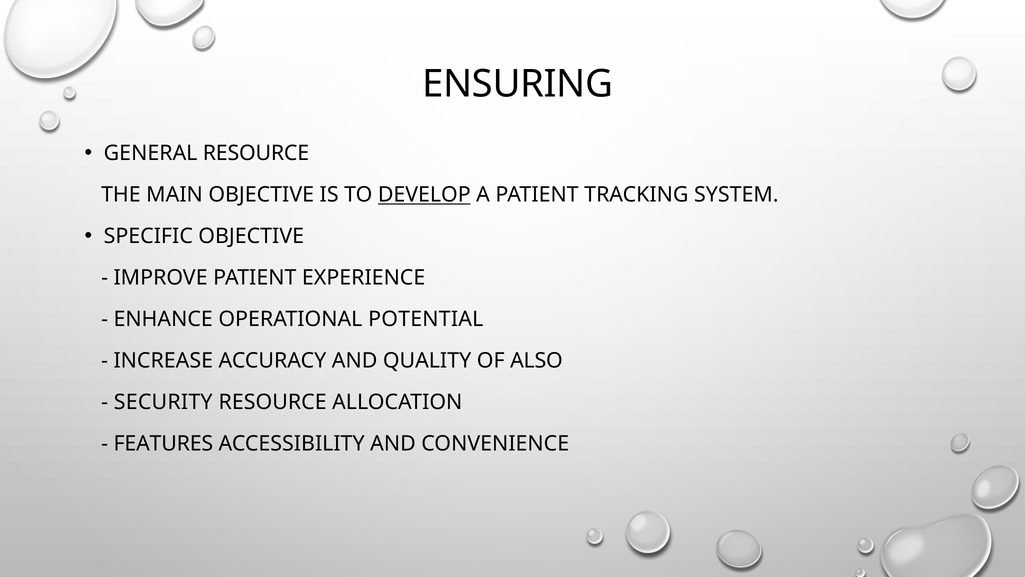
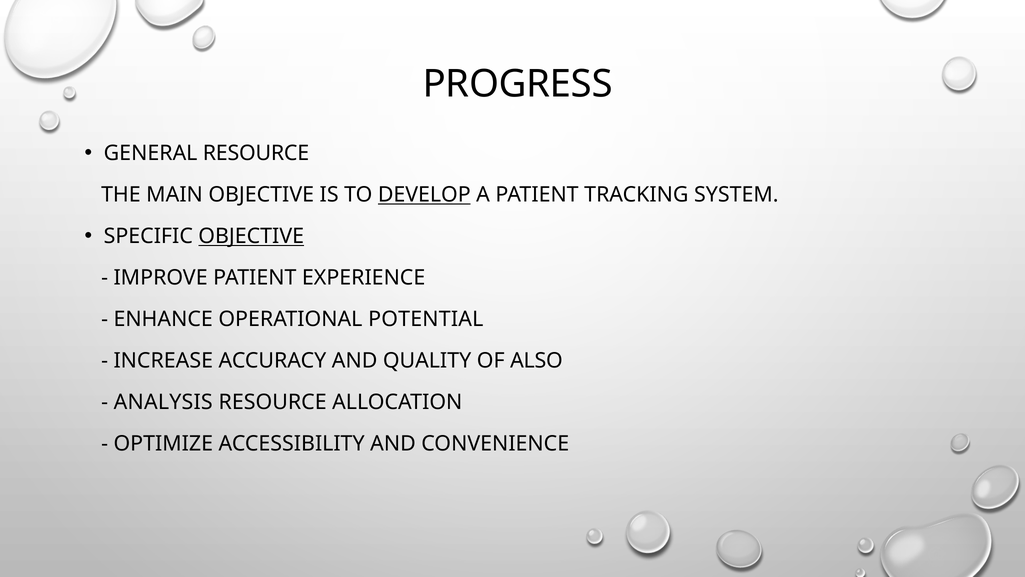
ENSURING: ENSURING -> PROGRESS (518, 84)
OBJECTIVE underline: none -> present (251, 236)
SECURITY: SECURITY -> ANALYSIS (163, 402)
FEATURES: FEATURES -> OPTIMIZE (163, 443)
